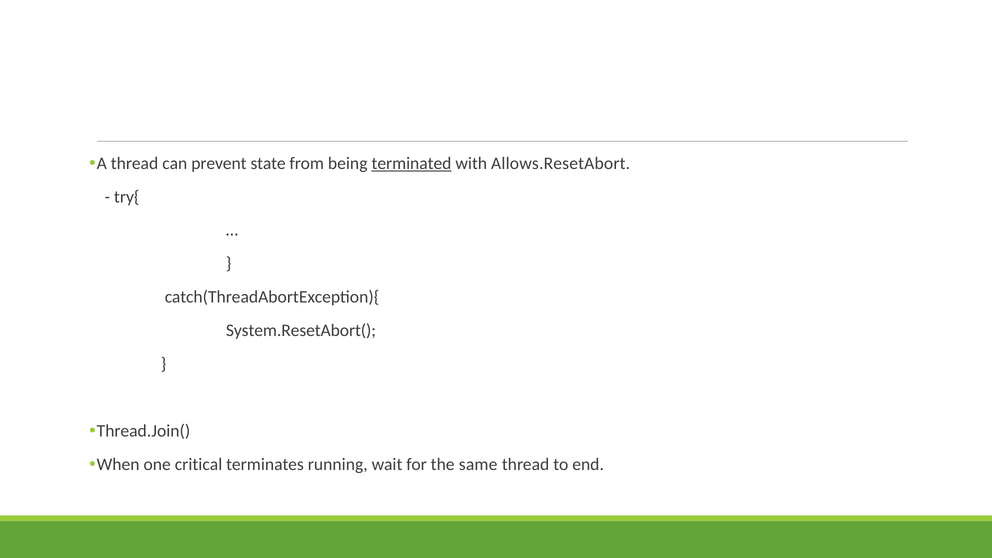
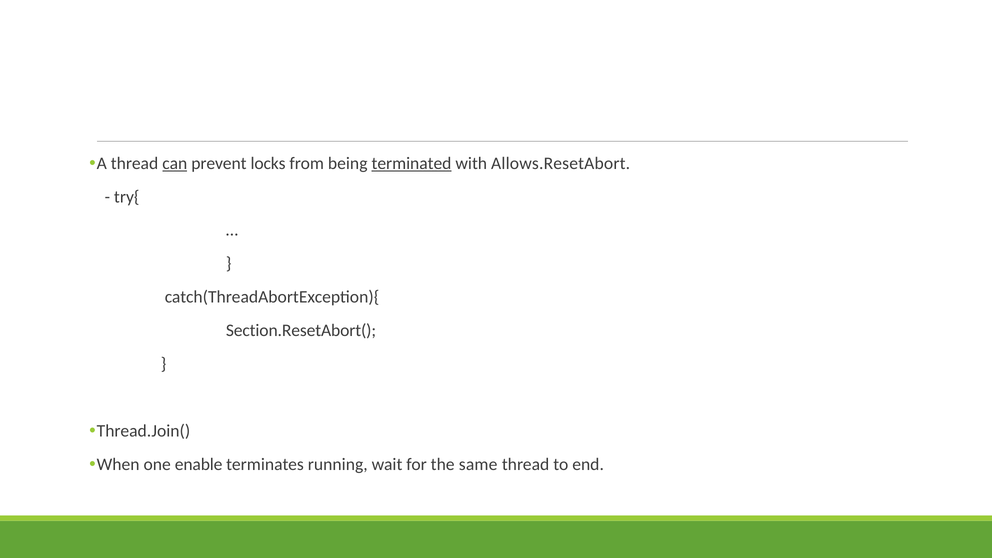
can underline: none -> present (175, 163)
state: state -> locks (268, 163)
System.ResetAbort(: System.ResetAbort( -> Section.ResetAbort( (301, 331)
critical: critical -> enable (199, 464)
